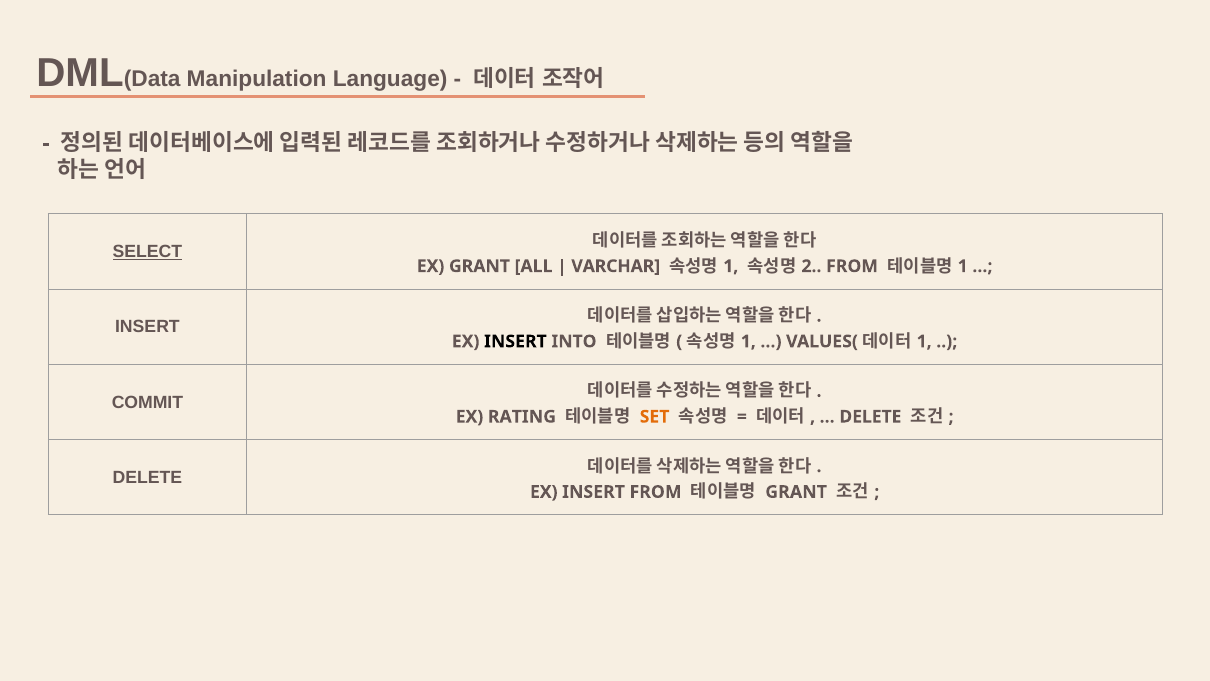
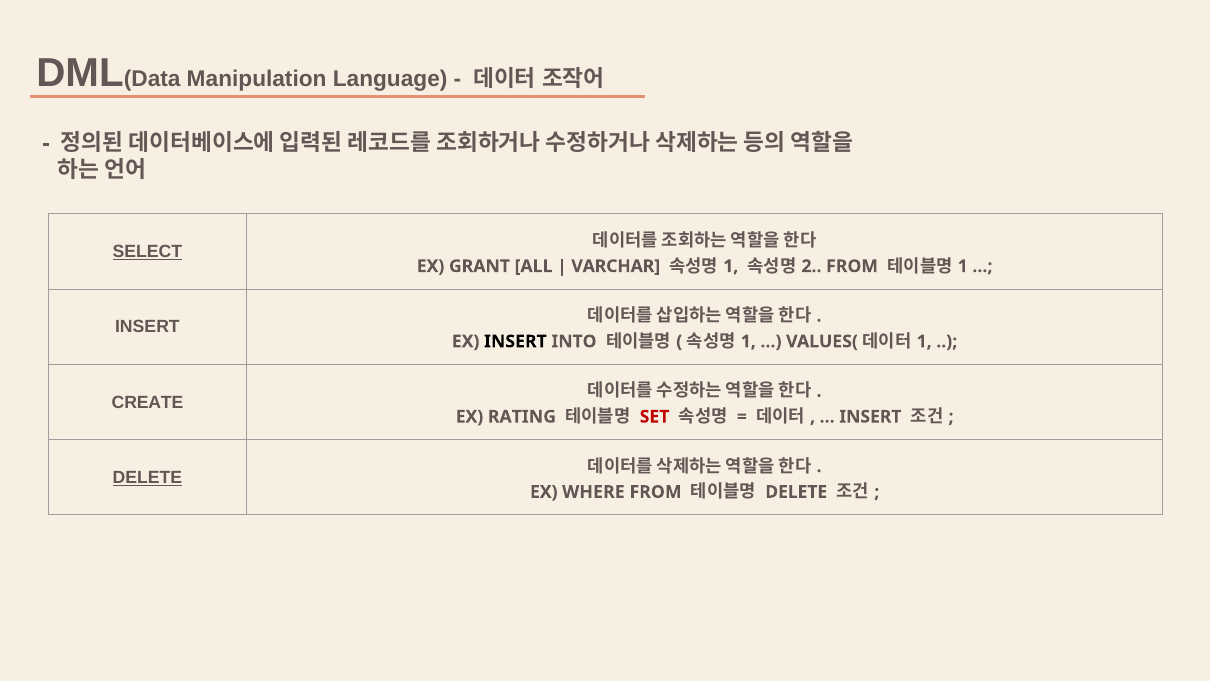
COMMIT: COMMIT -> CREATE (148, 402)
SET colour: orange -> red (655, 416)
DELETE: DELETE -> INSERT (870, 416)
DELETE underline: none -> present (147, 477)
INSERT: INSERT -> WHERE (593, 492)
GRANT: GRANT -> DELETE (796, 492)
